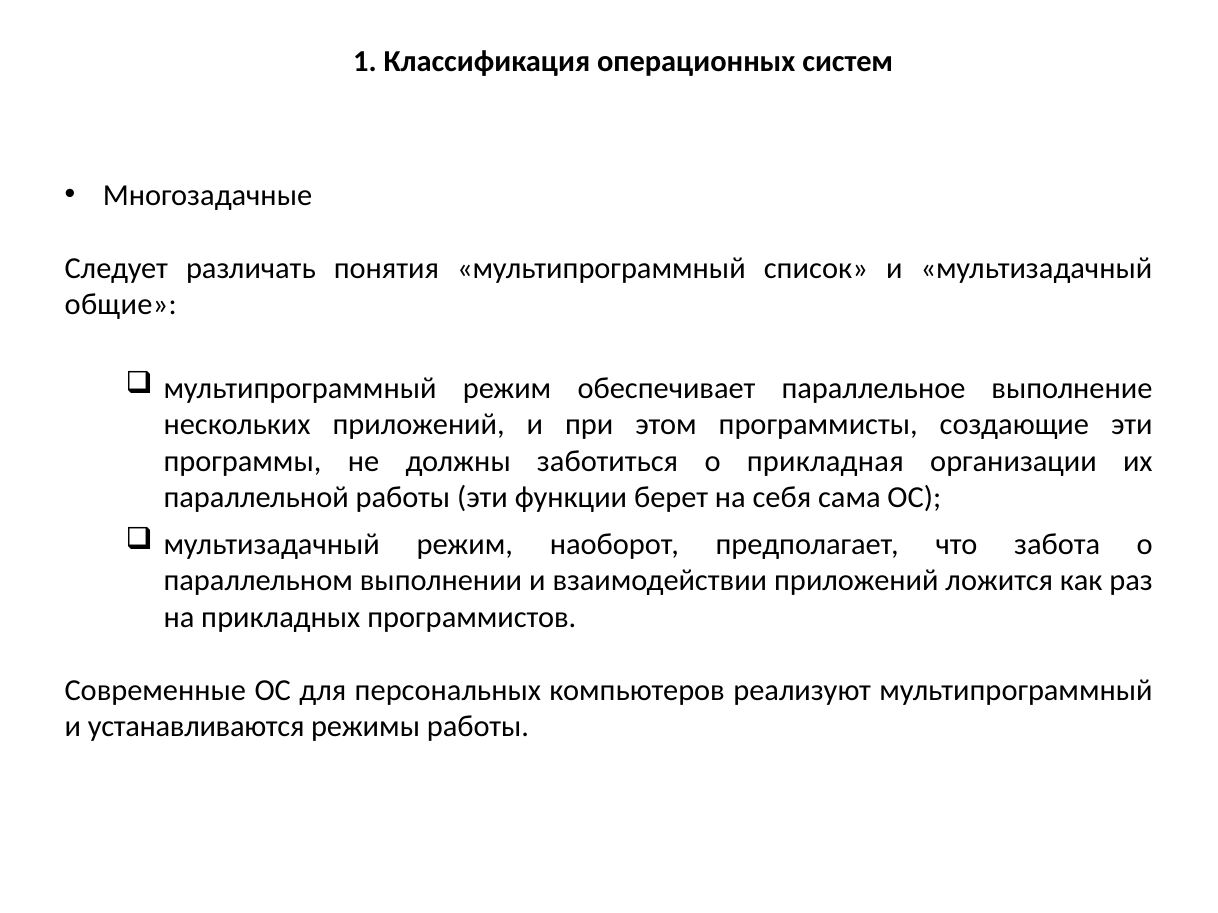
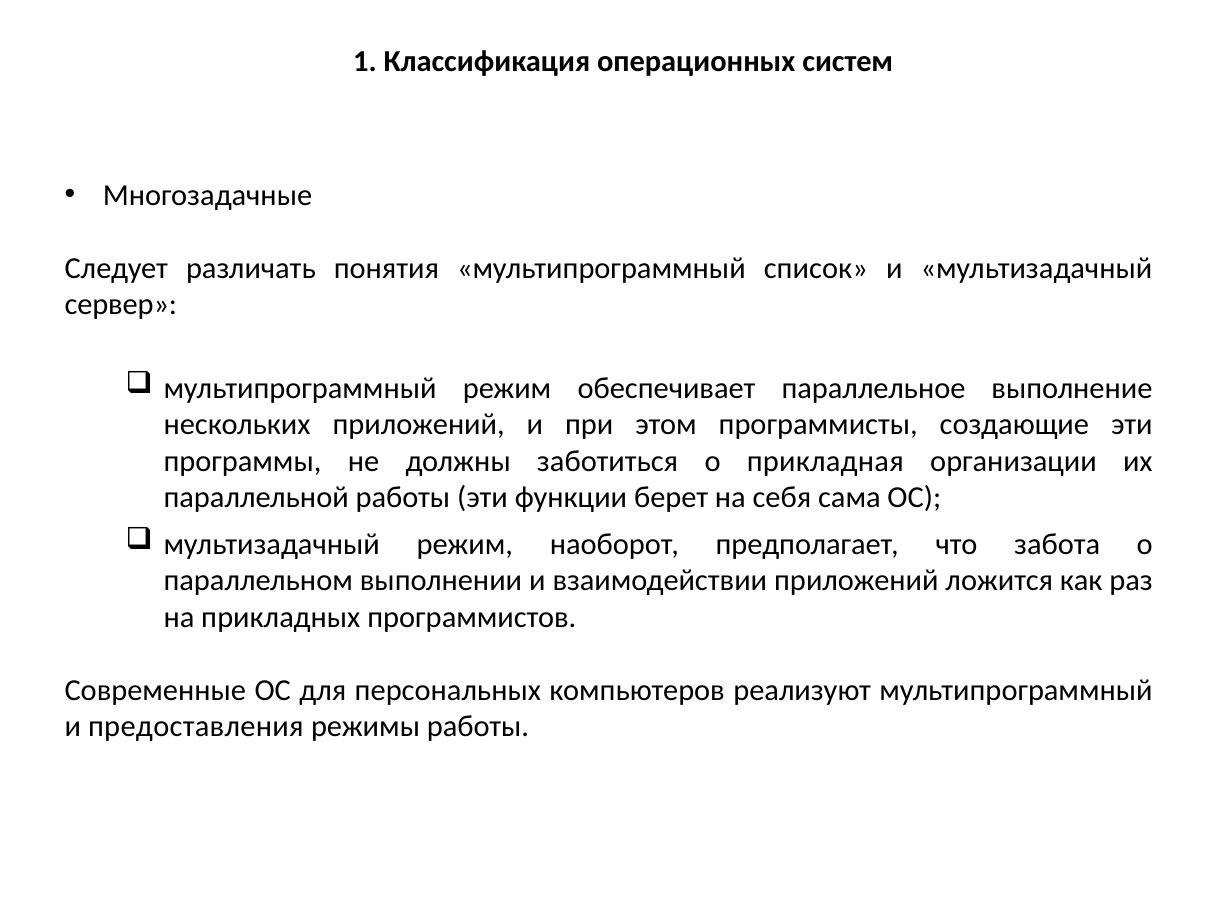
общие: общие -> сервер (121, 305)
устанавливаются: устанавливаются -> предоставления (196, 727)
